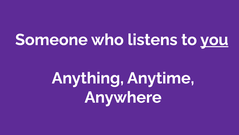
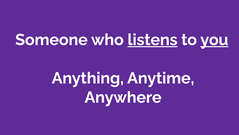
listens underline: none -> present (153, 40)
